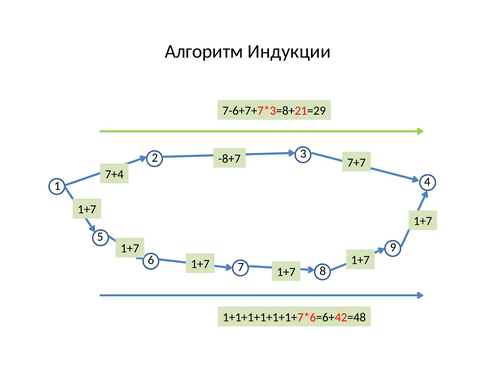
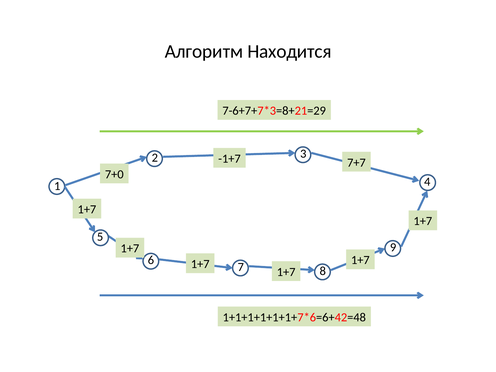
Индукции: Индукции -> Находится (289, 51)
-8+7: -8+7 -> -1+7 (229, 159)
7+4: 7+4 -> 7+0 (114, 174)
